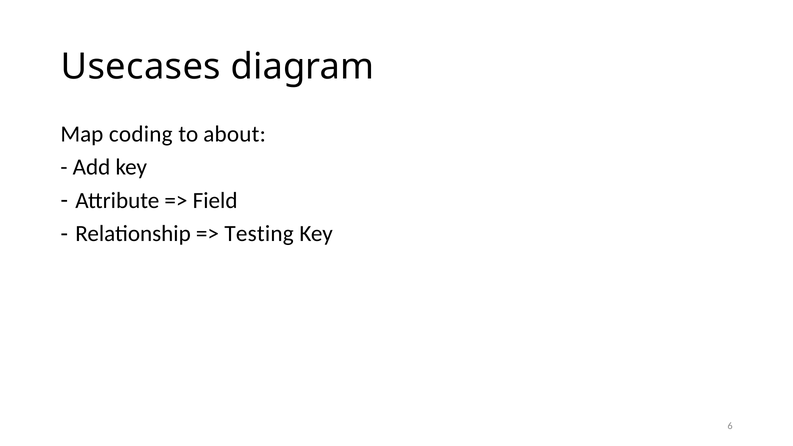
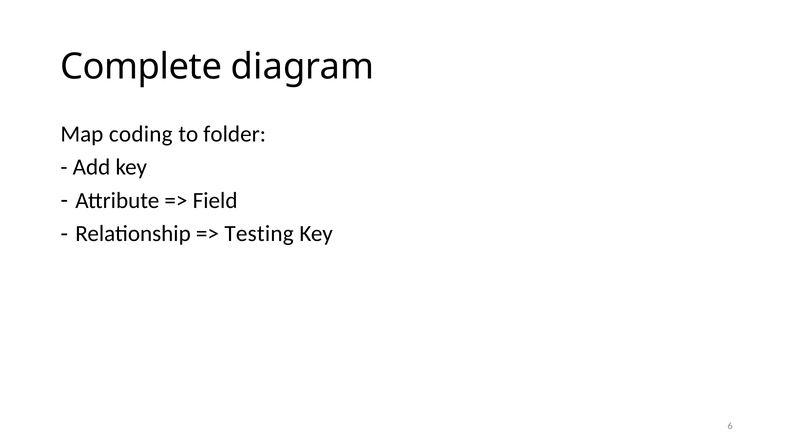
Usecases: Usecases -> Complete (141, 67)
about: about -> folder (235, 134)
